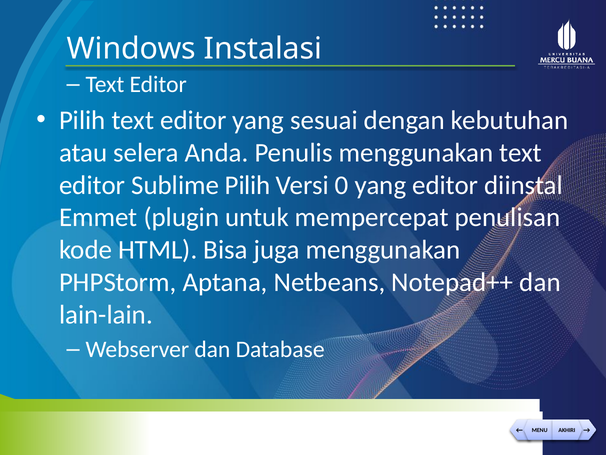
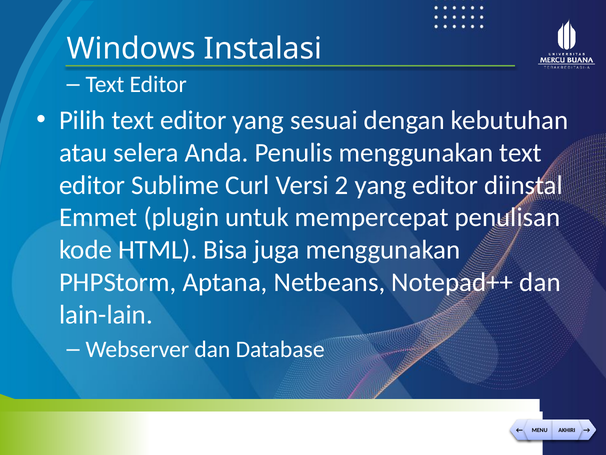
Sublime Pilih: Pilih -> Curl (247, 185)
0: 0 -> 2 (342, 185)
